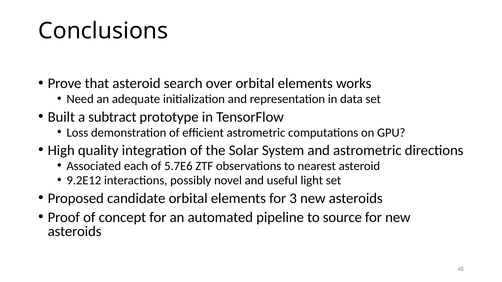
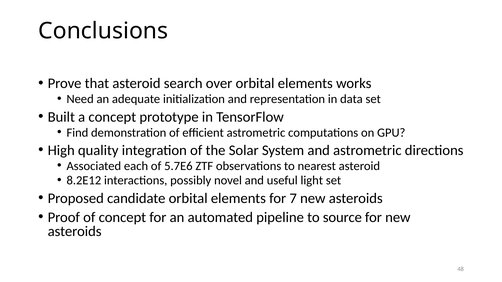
a subtract: subtract -> concept (112, 117)
Loss: Loss -> Find (77, 133)
9.2E12: 9.2E12 -> 8.2E12 (84, 181)
3: 3 -> 7 (293, 199)
